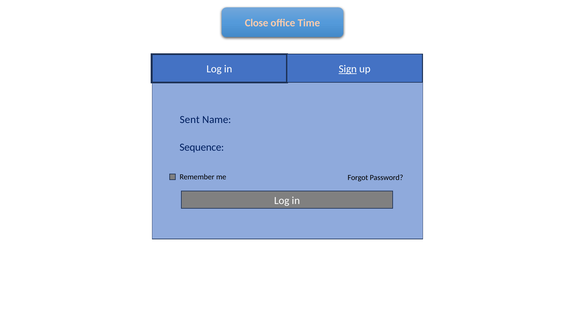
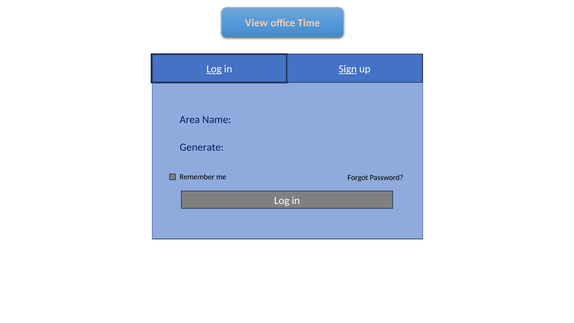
Close: Close -> View (256, 23)
Log underline: none -> present (214, 69)
Sent: Sent -> Area (190, 119)
Sequence: Sequence -> Generate (202, 147)
